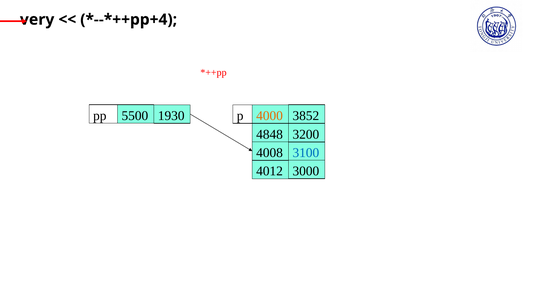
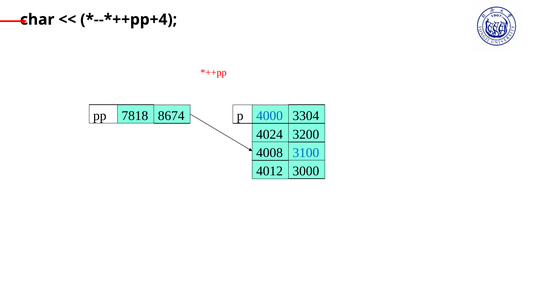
very: very -> char (37, 20)
5500: 5500 -> 7818 (135, 116)
1930: 1930 -> 8674 (171, 116)
3852: 3852 -> 3304 (306, 116)
4000 colour: orange -> blue (270, 116)
4848: 4848 -> 4024 (270, 134)
